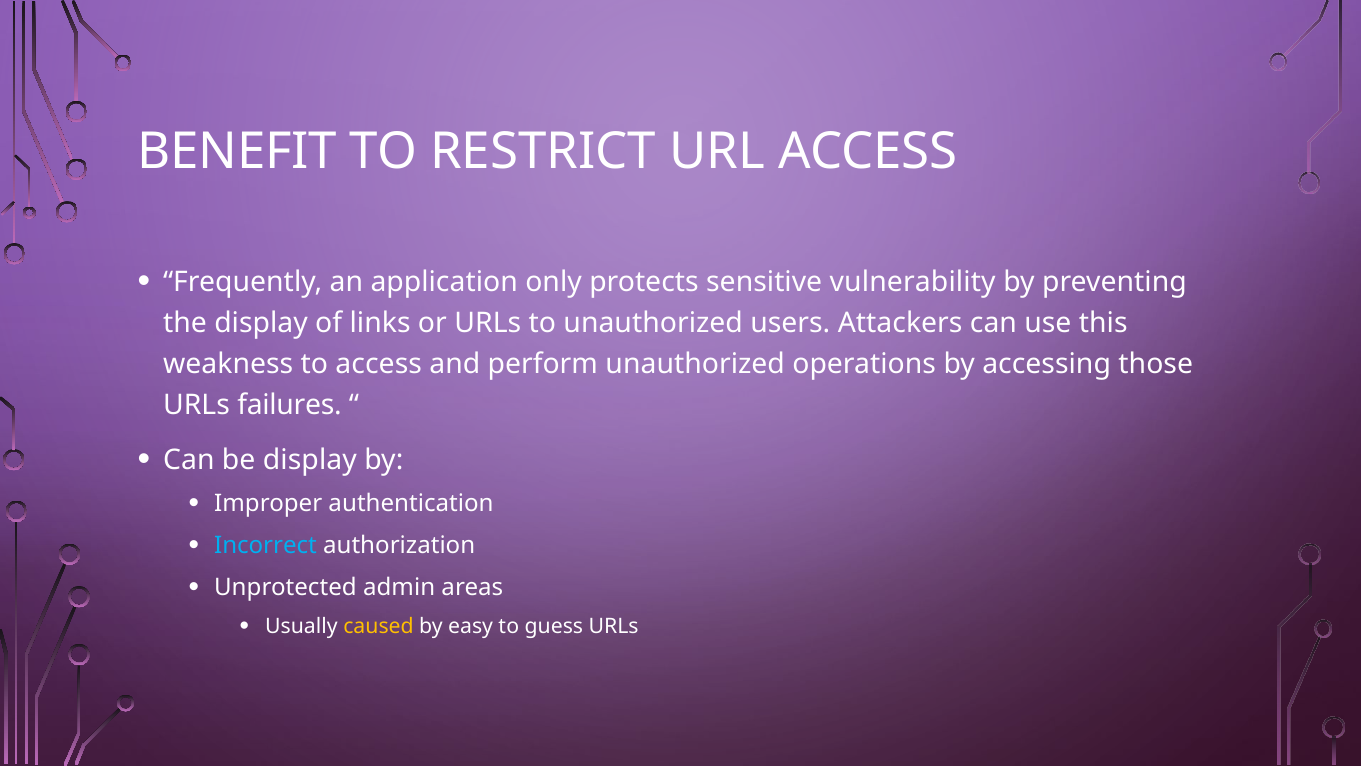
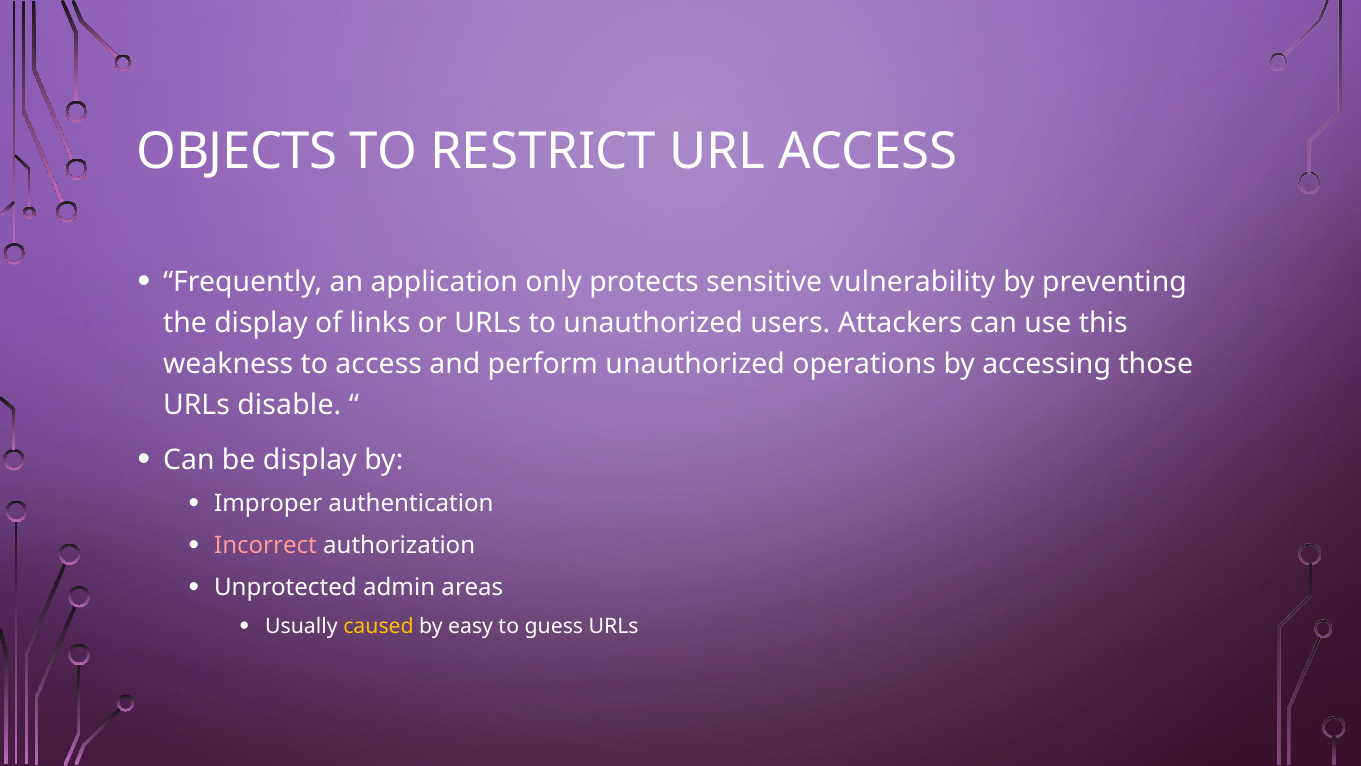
BENEFIT: BENEFIT -> OBJECTS (237, 151)
failures: failures -> disable (289, 405)
Incorrect colour: light blue -> pink (266, 545)
